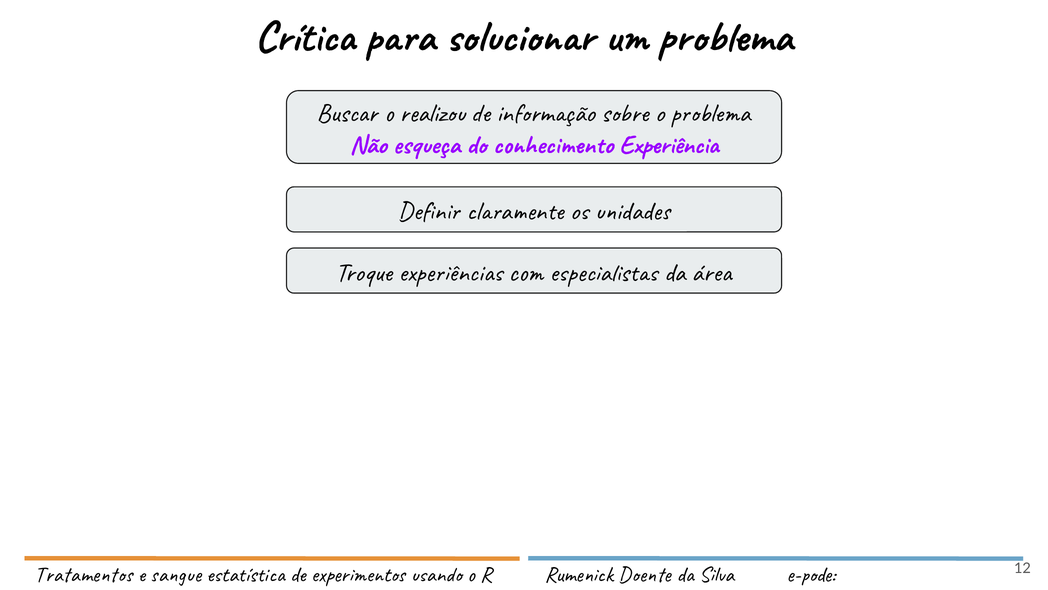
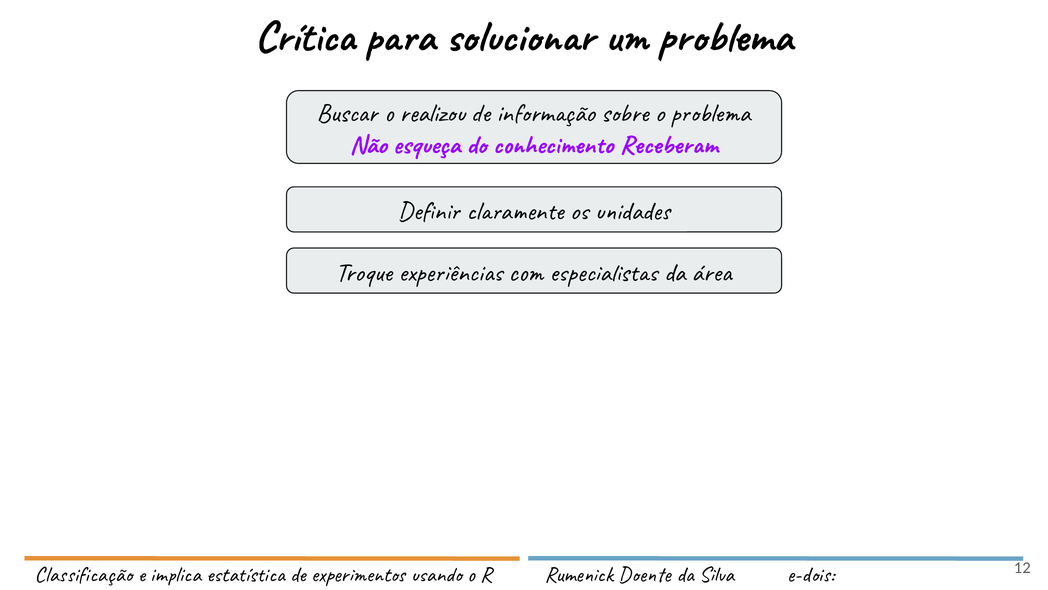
Experiência: Experiência -> Receberam (669, 144)
Tratamentos: Tratamentos -> Classificação (84, 574)
sangue: sangue -> implica (176, 574)
e-pode: e-pode -> e-dois (811, 574)
